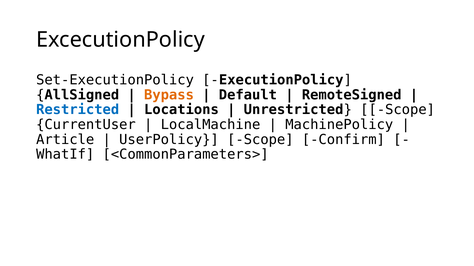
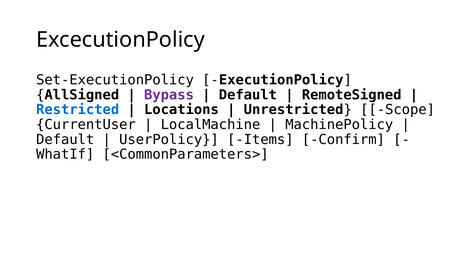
Bypass colour: orange -> purple (169, 95)
Article: Article -> Default (65, 140)
UserPolicy Scope: Scope -> Items (260, 140)
